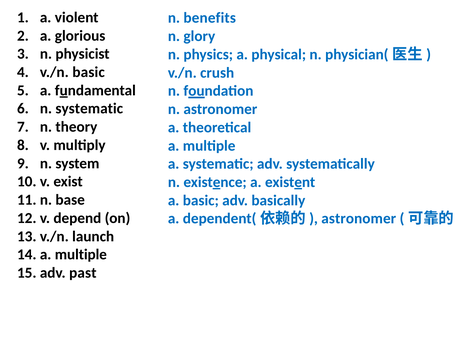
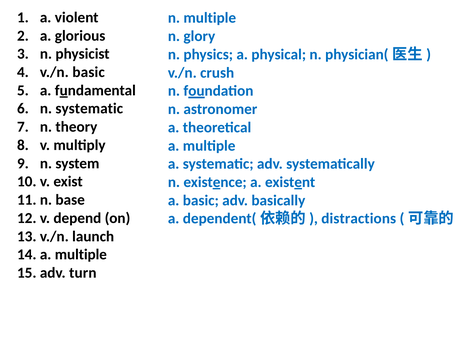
n benefits: benefits -> multiple (210, 18)
astronomer: astronomer -> distractions (359, 219)
past: past -> turn (83, 273)
